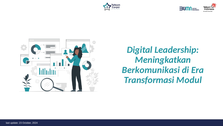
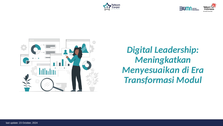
Berkomunikasi: Berkomunikasi -> Menyesuaikan (151, 70)
